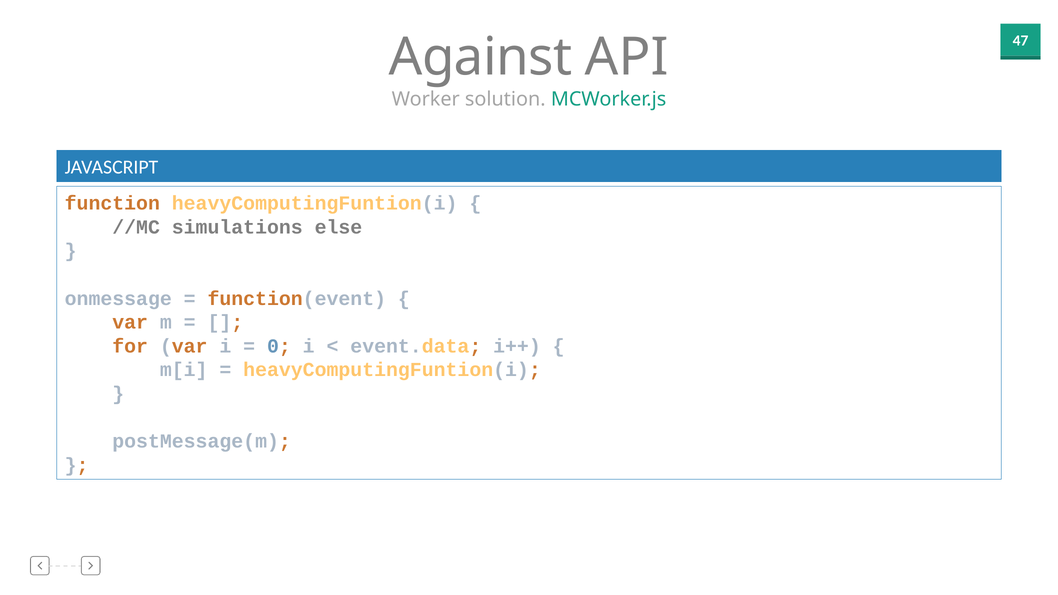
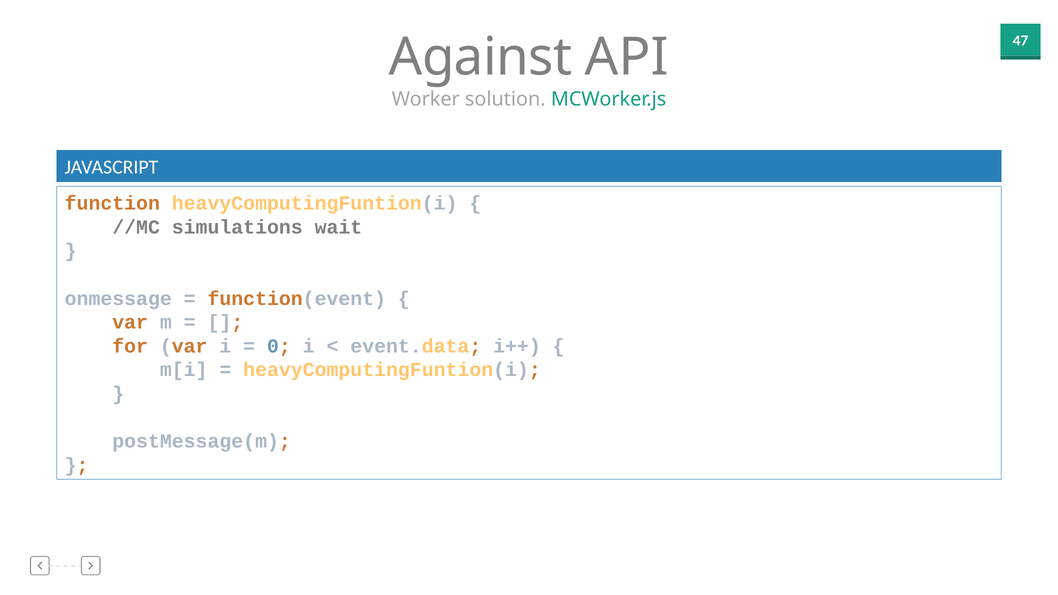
else: else -> wait (338, 227)
